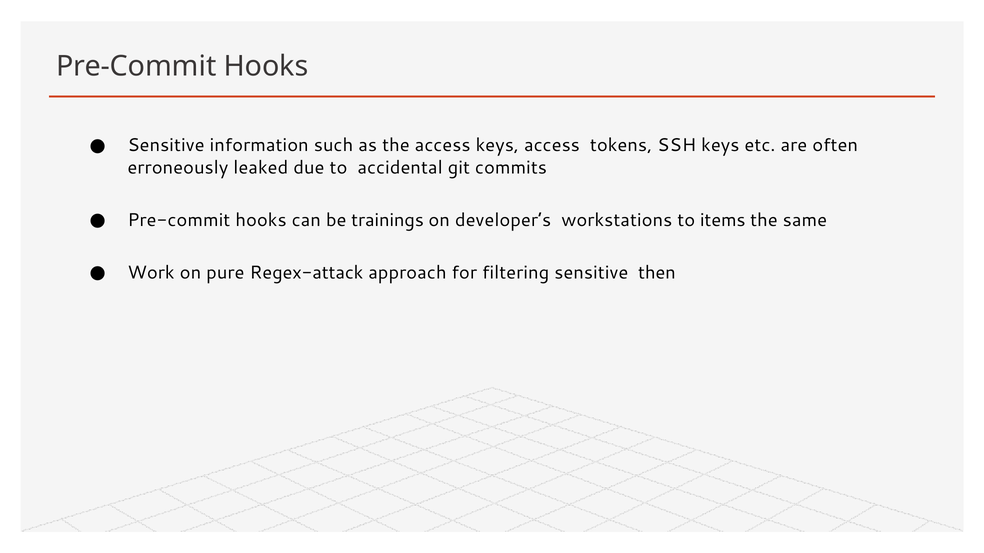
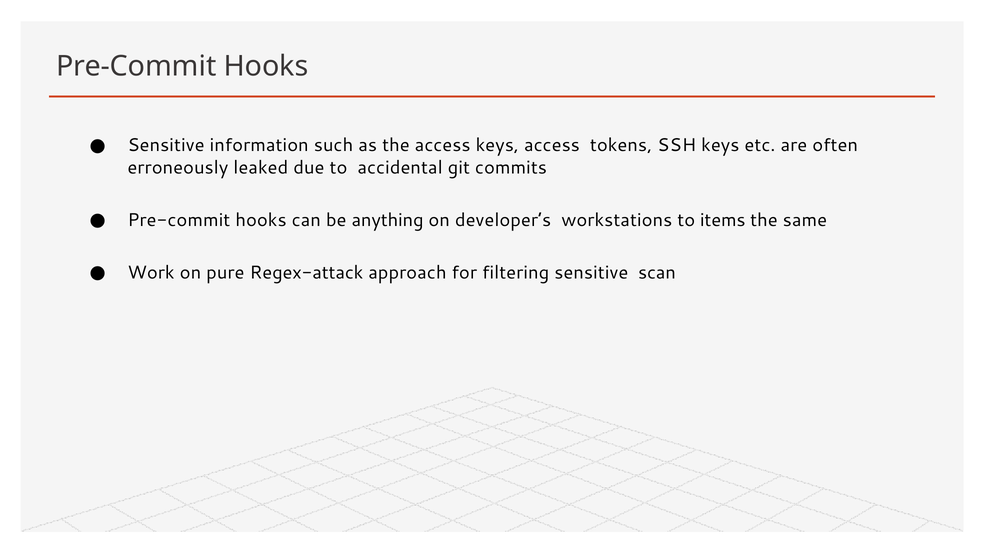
trainings: trainings -> anything (388, 220)
then: then -> scan (657, 273)
